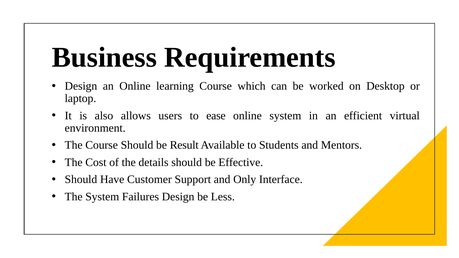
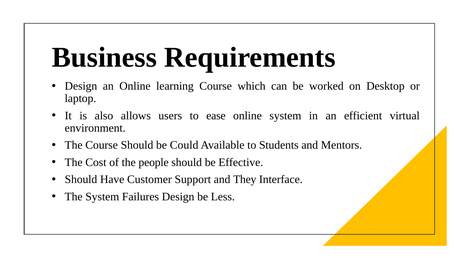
Result: Result -> Could (184, 145)
details: details -> people (154, 162)
Only: Only -> They (245, 180)
